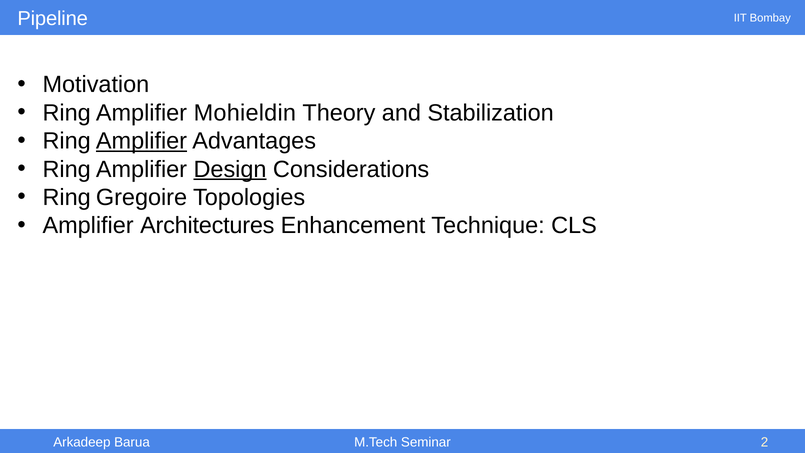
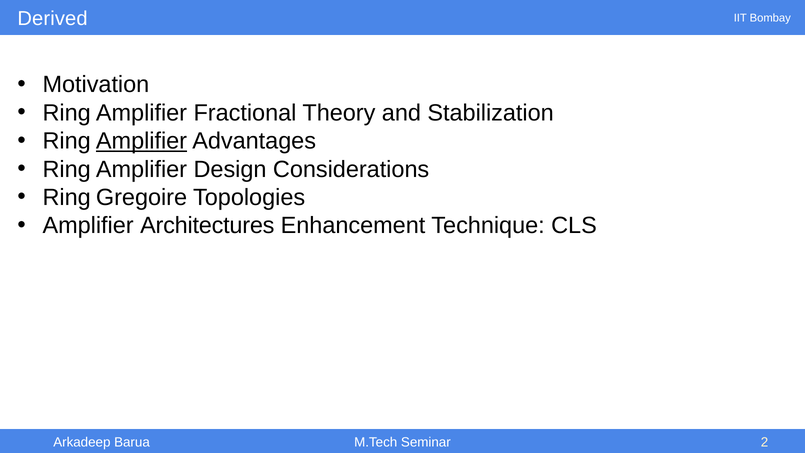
Pipeline: Pipeline -> Derived (53, 19)
Mohieldin: Mohieldin -> Fractional (245, 113)
Design underline: present -> none (230, 169)
